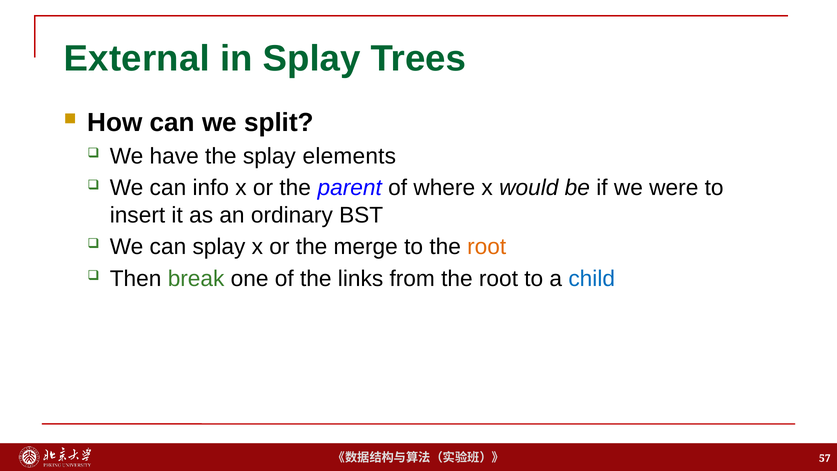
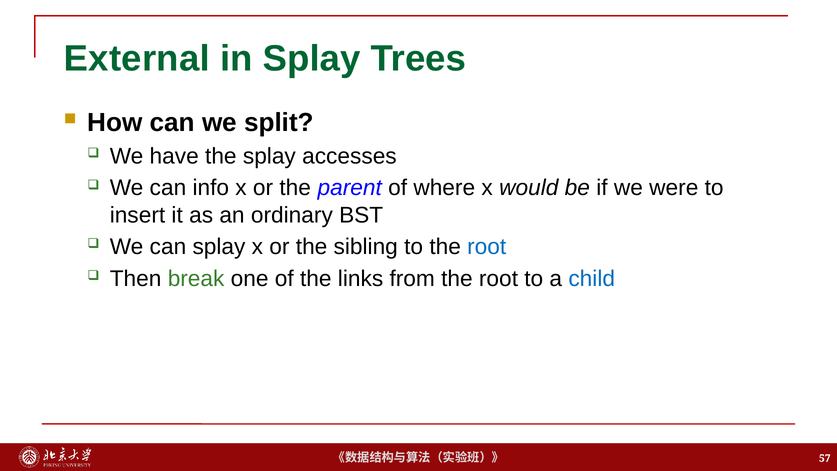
elements: elements -> accesses (349, 156)
merge: merge -> sibling (366, 247)
root colour: orange -> blue (487, 247)
